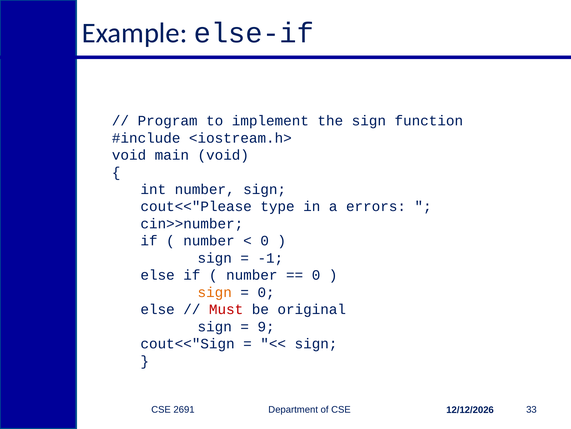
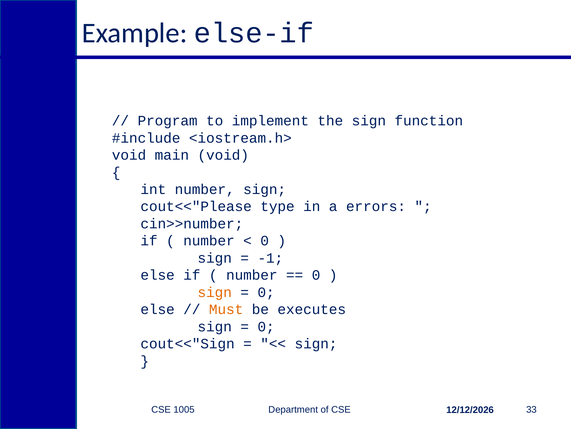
Must colour: red -> orange (226, 309)
original: original -> executes (312, 309)
9: 9 -> 0 (266, 326)
2691: 2691 -> 1005 (184, 409)
